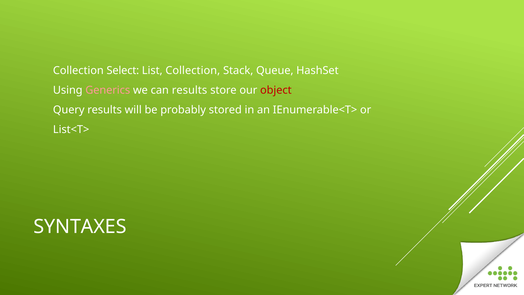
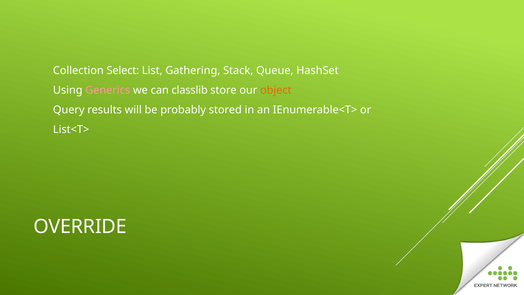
Collection: Collection -> Gathering (193, 70)
can results: results -> classlib (190, 90)
object colour: red -> orange (276, 90)
SYNTAXES: SYNTAXES -> OVERRIDE (80, 227)
